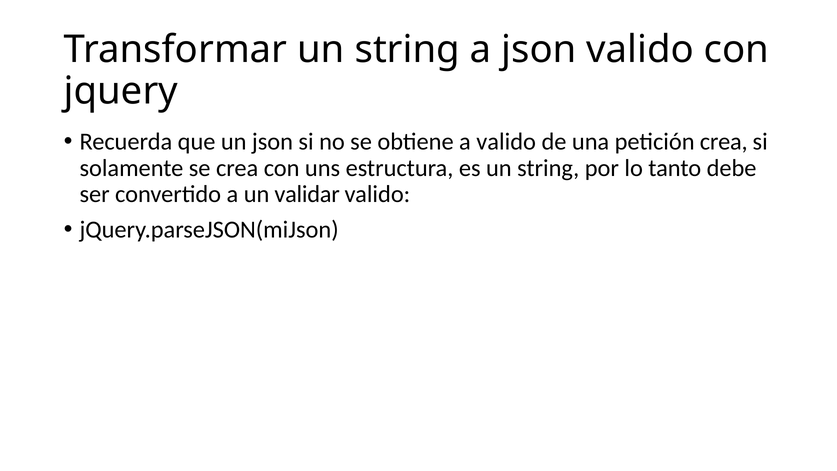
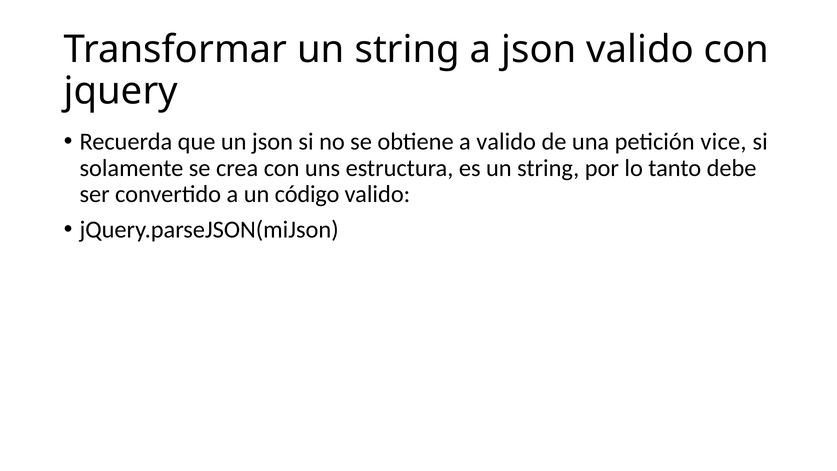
petición crea: crea -> vice (723, 142)
validar: validar -> código (307, 194)
